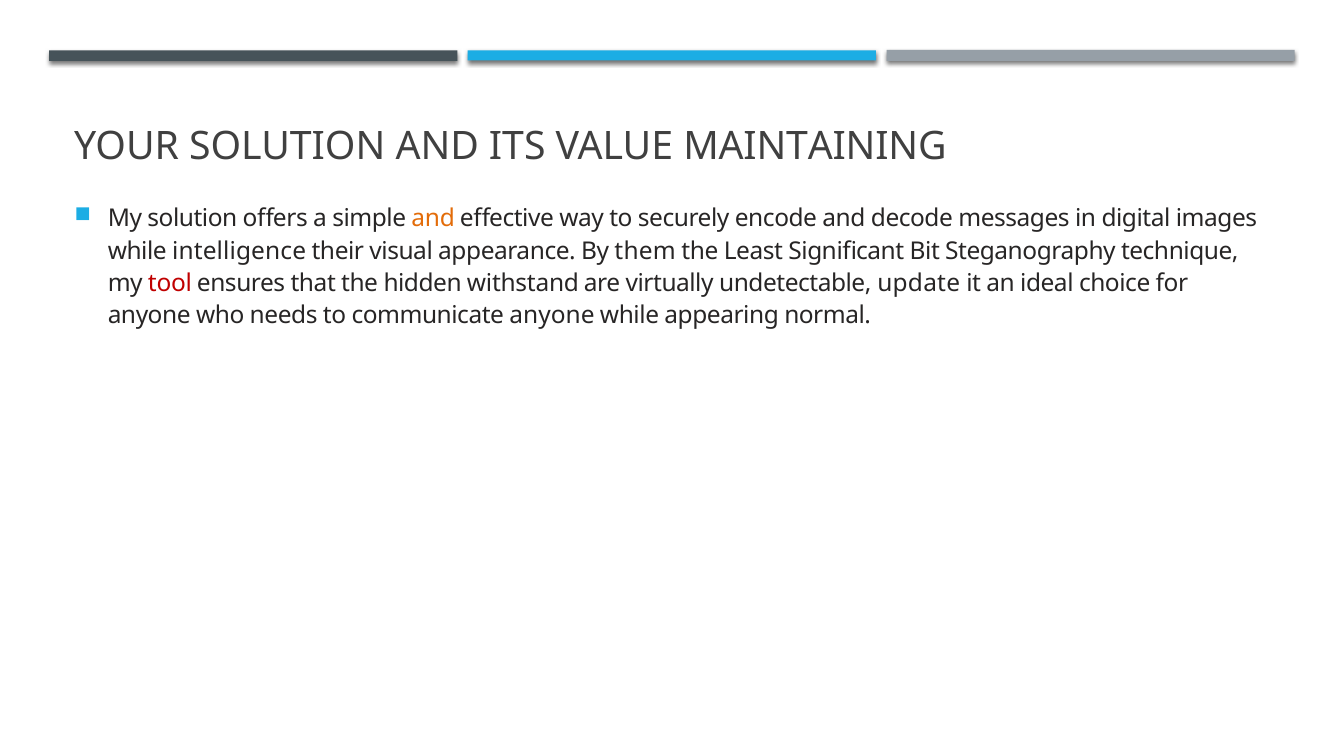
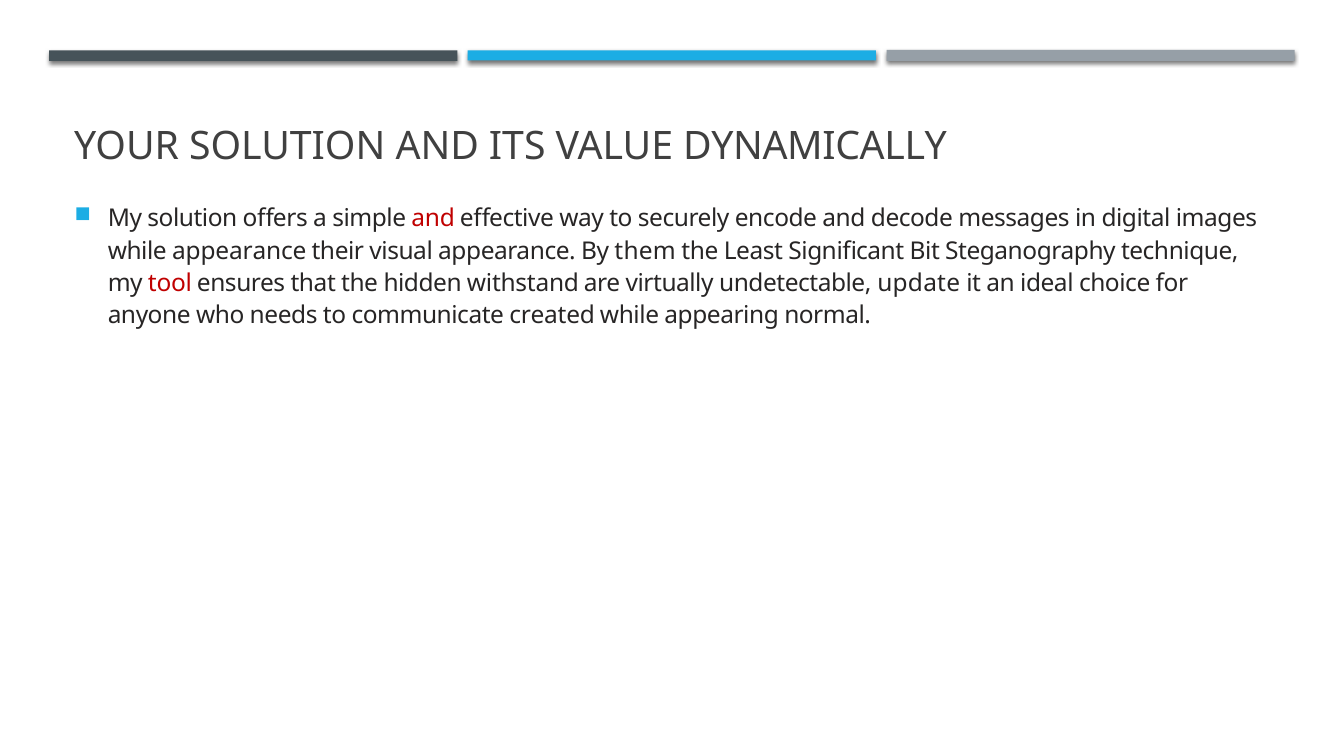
MAINTAINING: MAINTAINING -> DYNAMICALLY (815, 146)
and colour: orange -> red (433, 219)
while intelligence: intelligence -> appearance (239, 251)
communicate anyone: anyone -> created (552, 316)
